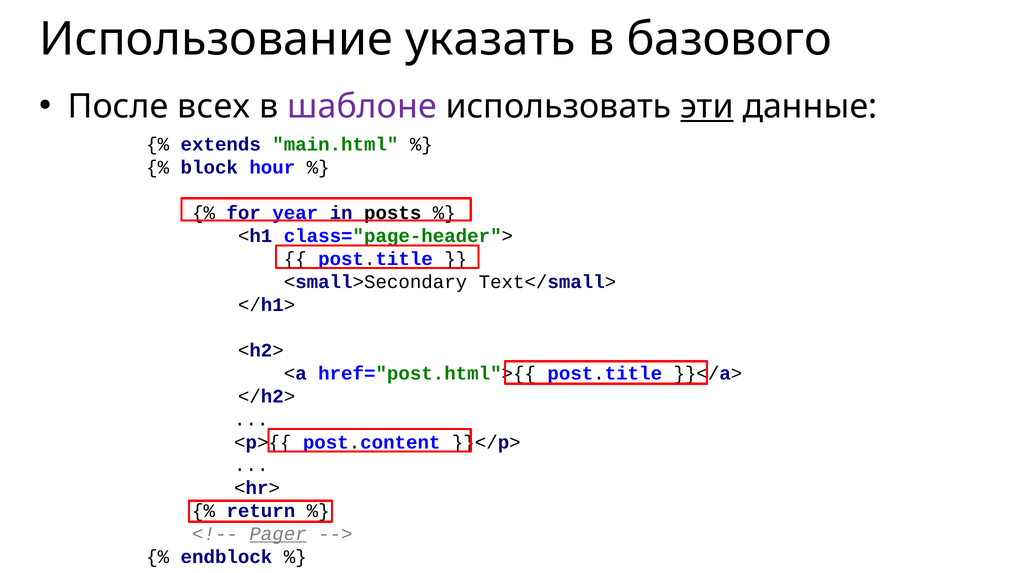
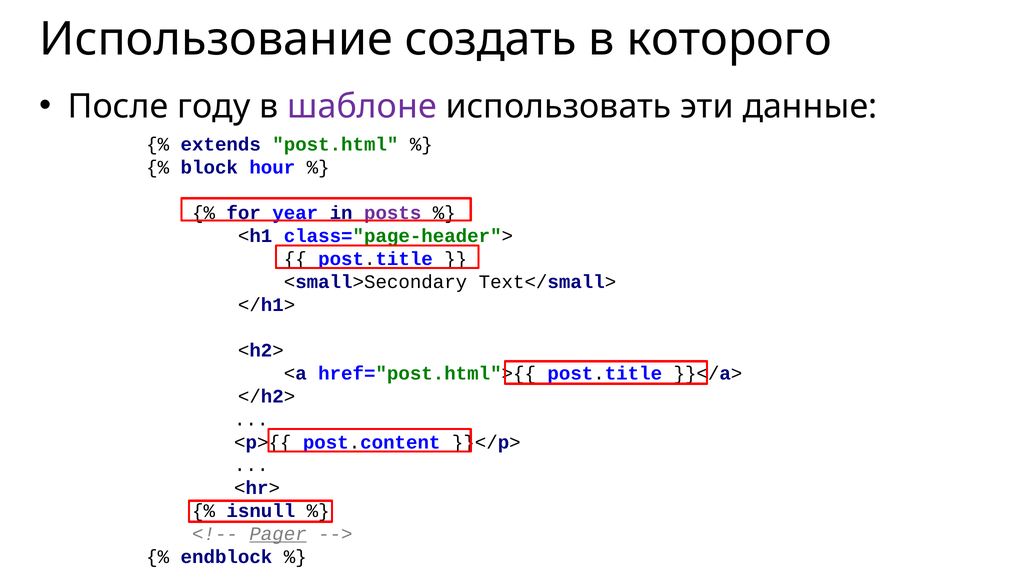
указать: указать -> создать (491, 40)
базового: базового -> которого (729, 40)
всех: всех -> году (214, 106)
эти underline: present -> none (707, 106)
main.html: main.html -> post.html (335, 144)
posts colour: black -> purple (393, 213)
return: return -> isnull (261, 511)
